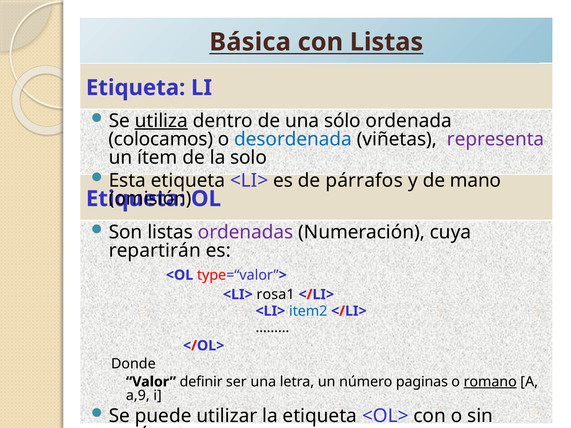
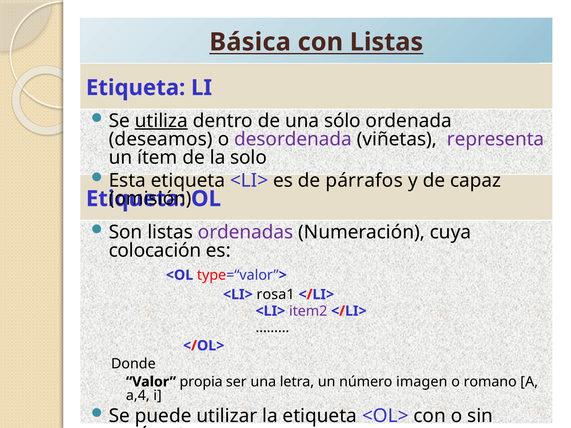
colocamos: colocamos -> deseamos (161, 139)
desordenada colour: blue -> purple (293, 139)
mano: mano -> capaz (476, 181)
repartirán: repartirán -> colocación (155, 251)
item2 colour: blue -> purple (308, 311)
definir: definir -> propia (201, 382)
paginas: paginas -> imagen (422, 382)
romano underline: present -> none (490, 382)
a,9: a,9 -> a,4 (138, 396)
